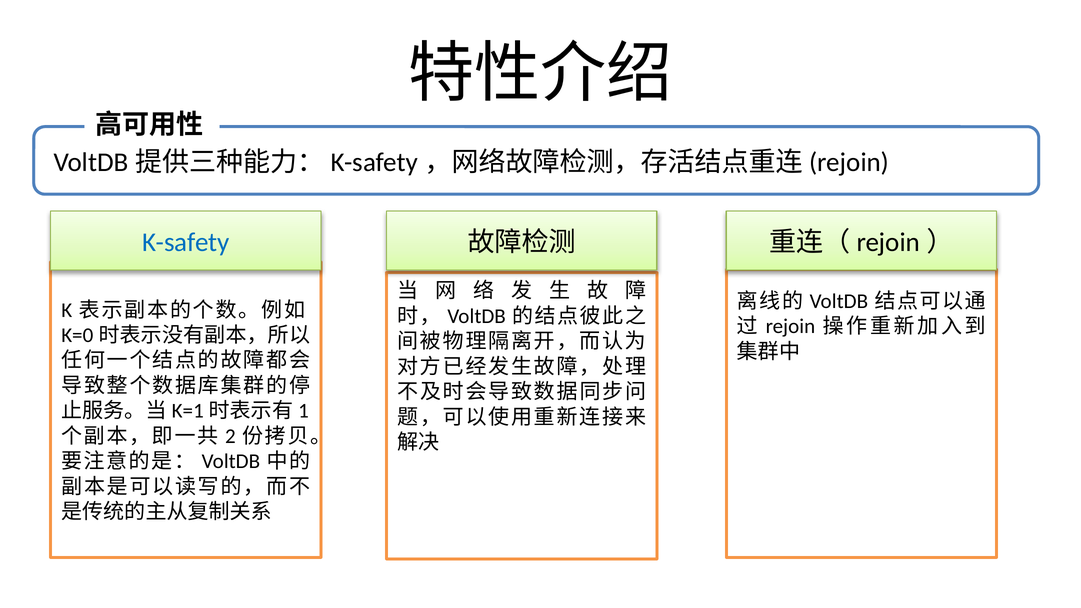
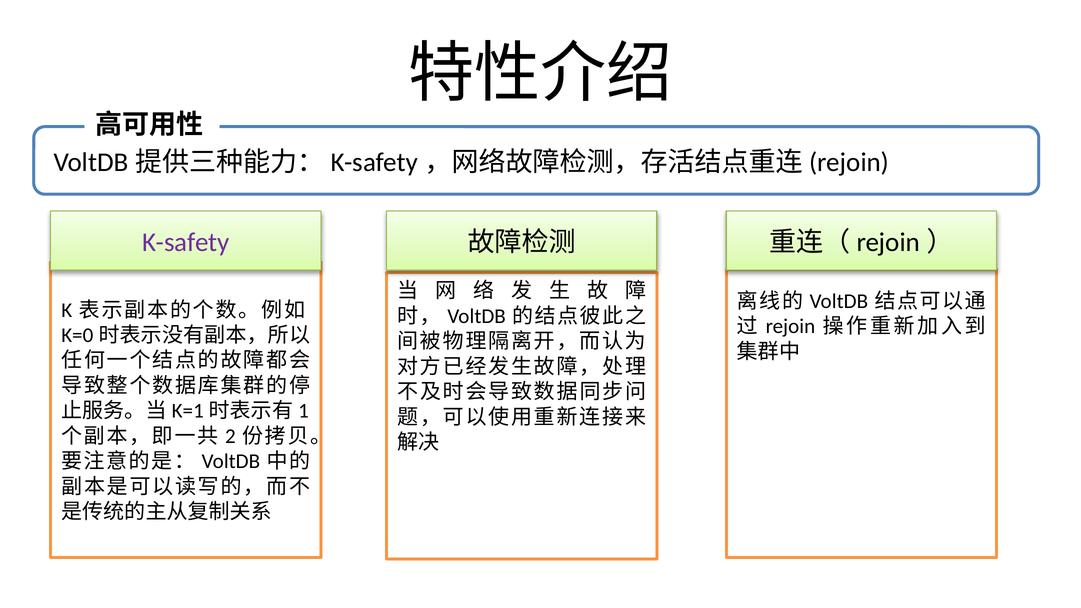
K-safety colour: blue -> purple (186, 243)
